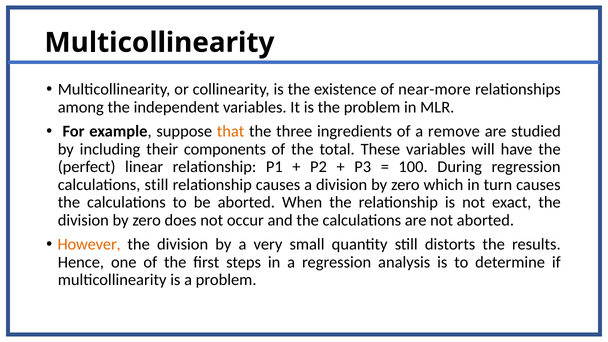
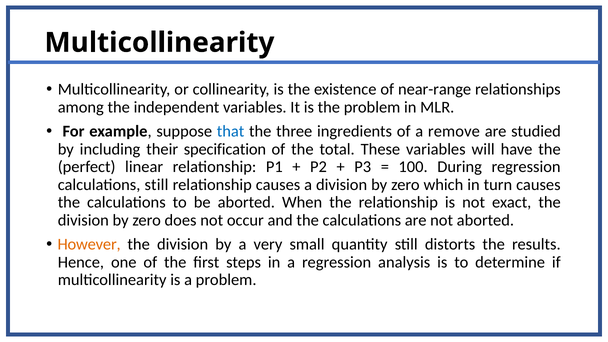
near-more: near-more -> near-range (435, 90)
that colour: orange -> blue (231, 131)
components: components -> specification (225, 149)
